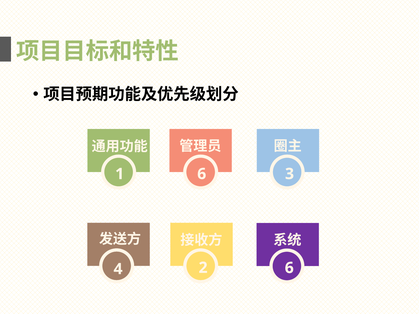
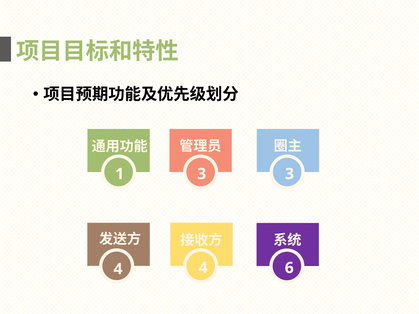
1 6: 6 -> 3 (202, 174)
4 2: 2 -> 4 (203, 268)
